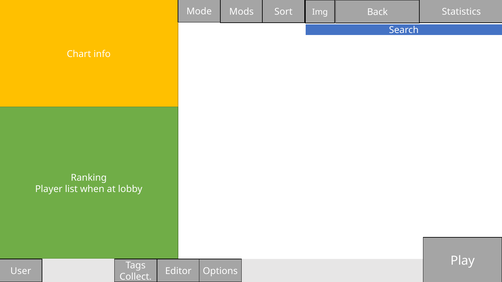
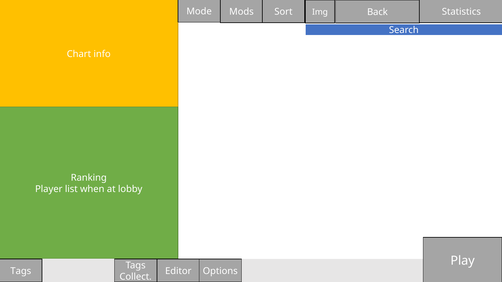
User: User -> Tags (21, 271)
